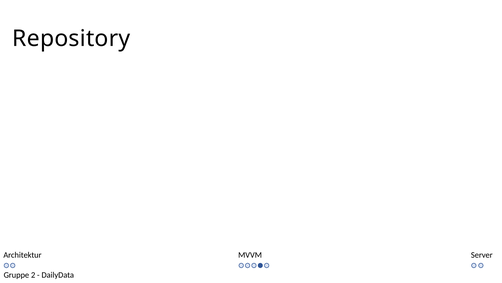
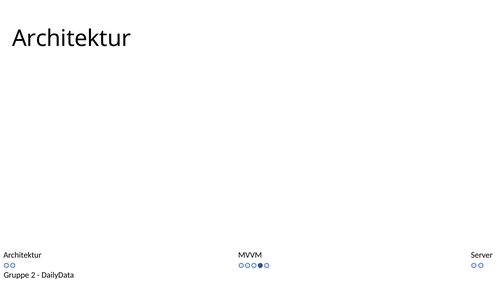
Repository: Repository -> Architektur (71, 38)
